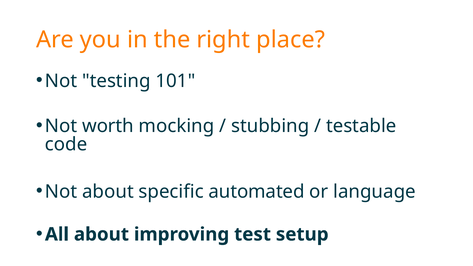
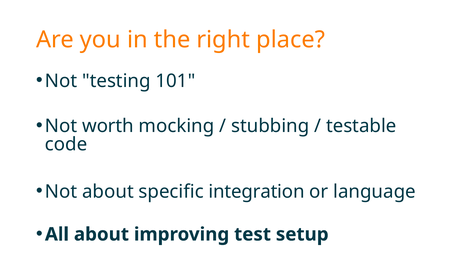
automated: automated -> integration (257, 192)
